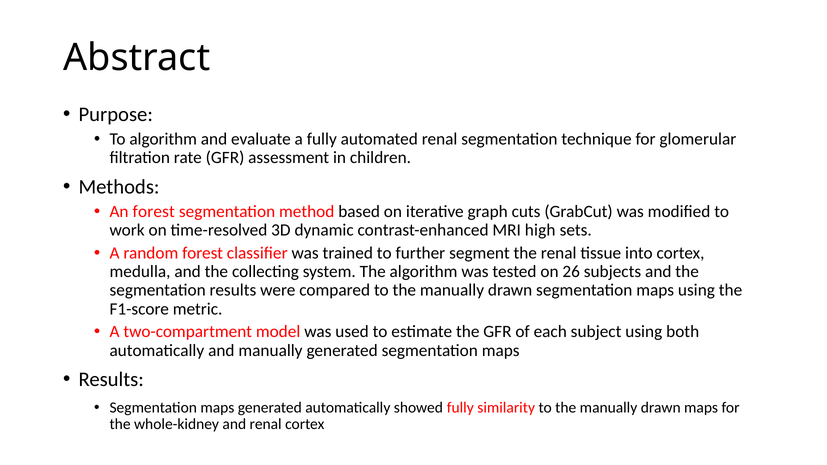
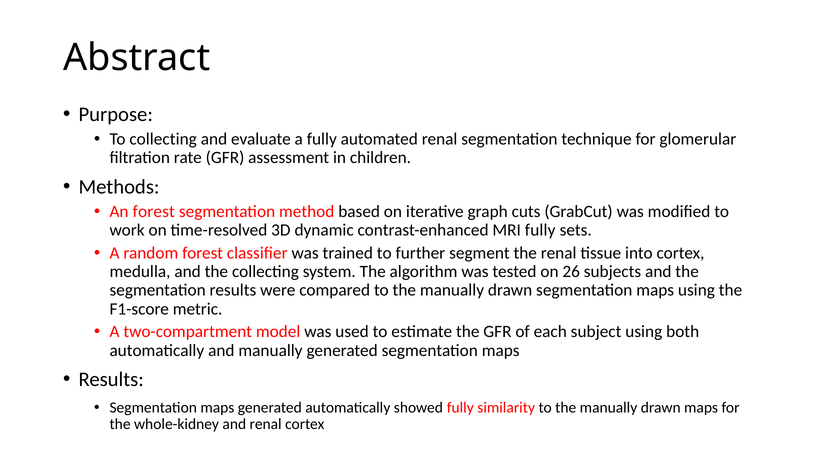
To algorithm: algorithm -> collecting (163, 139)
MRI high: high -> fully (540, 230)
